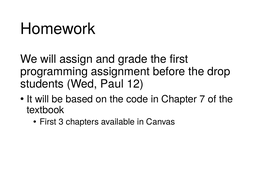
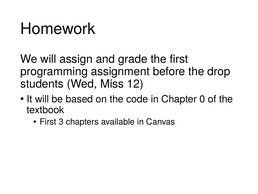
Paul: Paul -> Miss (112, 84)
7: 7 -> 0 (202, 99)
